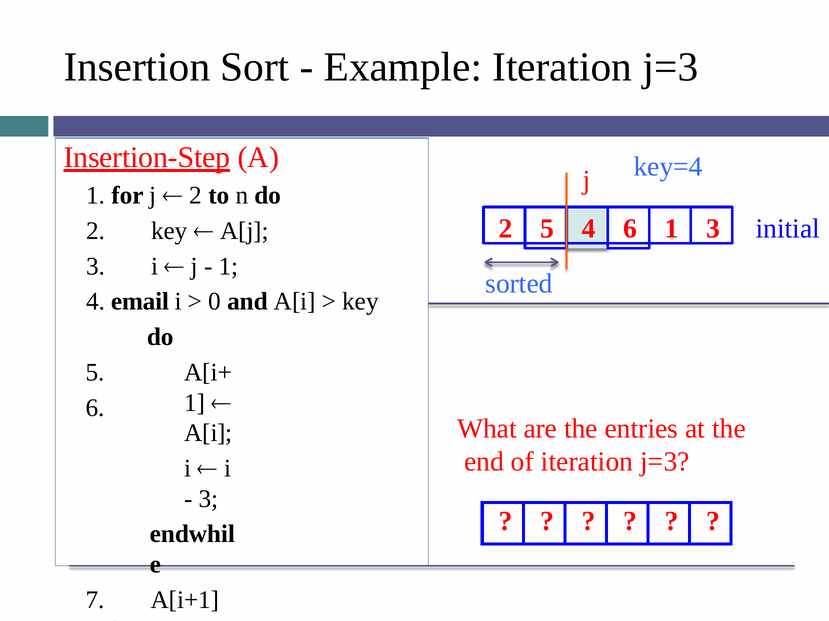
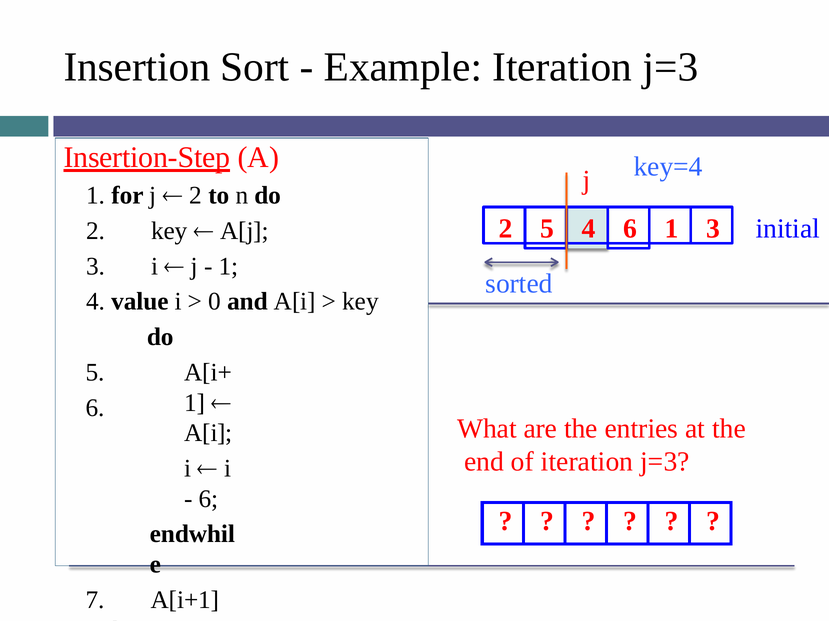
email: email -> value (140, 302)
3: 3 -> 6 (209, 499)
